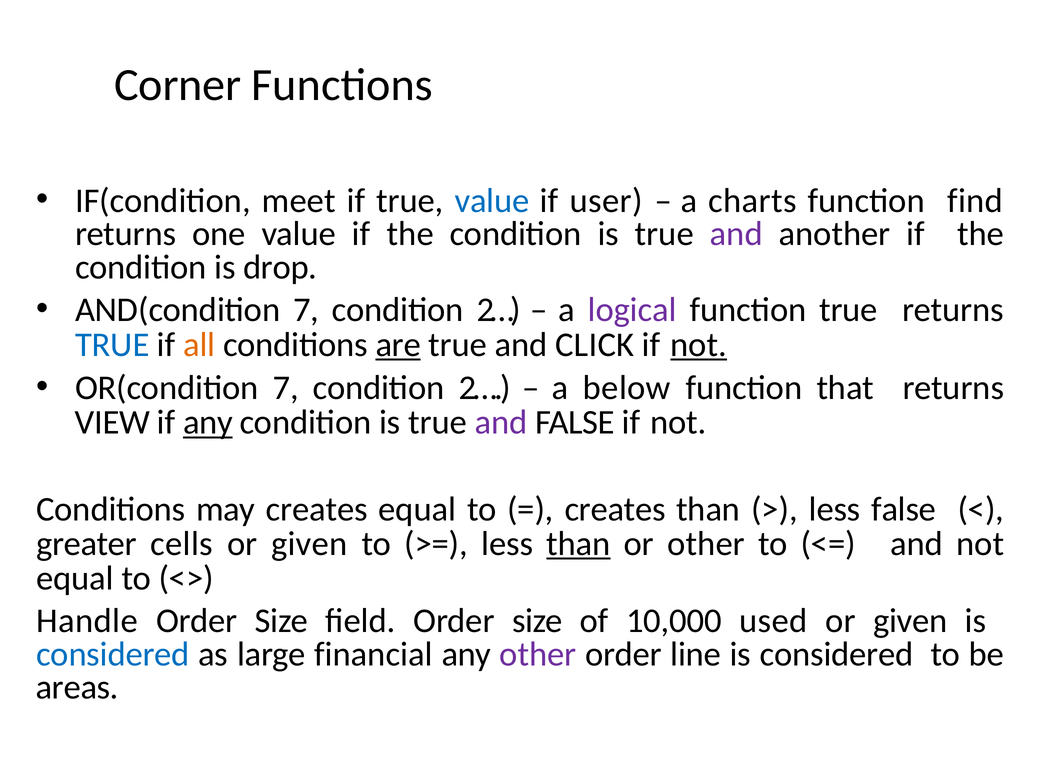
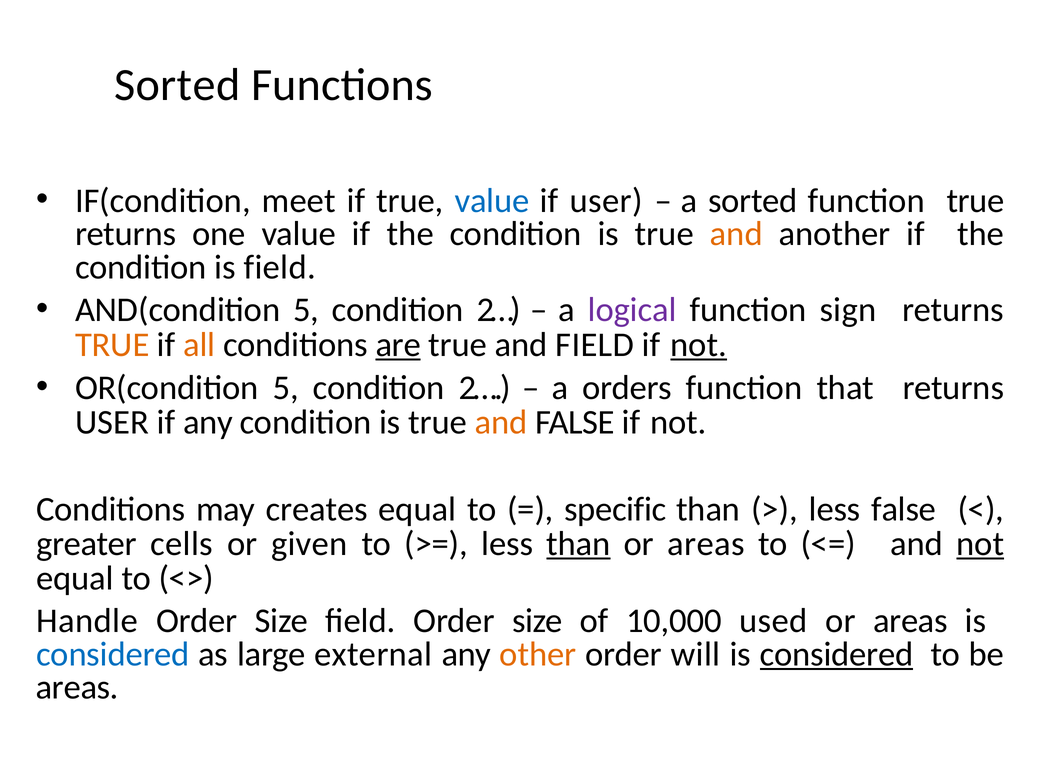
Corner: Corner -> Sorted (177, 85)
a charts: charts -> sorted (753, 201)
function find: find -> true (976, 201)
and colour: purple -> orange (736, 234)
is drop: drop -> field (280, 267)
AND(condition 7: 7 -> 5 (306, 310)
function true: true -> sign (848, 310)
TRUE colour: blue -> orange (112, 345)
and CLICK: CLICK -> FIELD (595, 345)
OR(condition 7: 7 -> 5 (286, 388)
below: below -> orders (627, 388)
VIEW: VIEW -> USER (112, 423)
any underline: present -> none (208, 423)
and colour: purple -> orange (501, 423)
creates: creates -> specific (615, 509)
other: other -> areas (706, 544)
not underline: none -> present (980, 544)
given: given -> areas (910, 621)
financial: financial -> external (373, 654)
other colour: purple -> orange (538, 654)
line: line -> will (696, 654)
considered underline: none -> present (837, 654)
